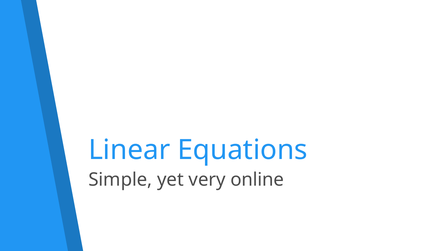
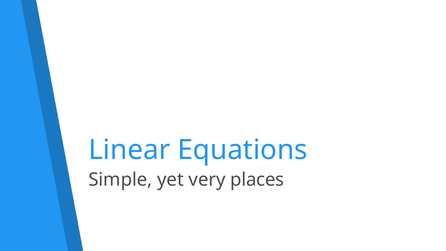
online: online -> places (257, 179)
